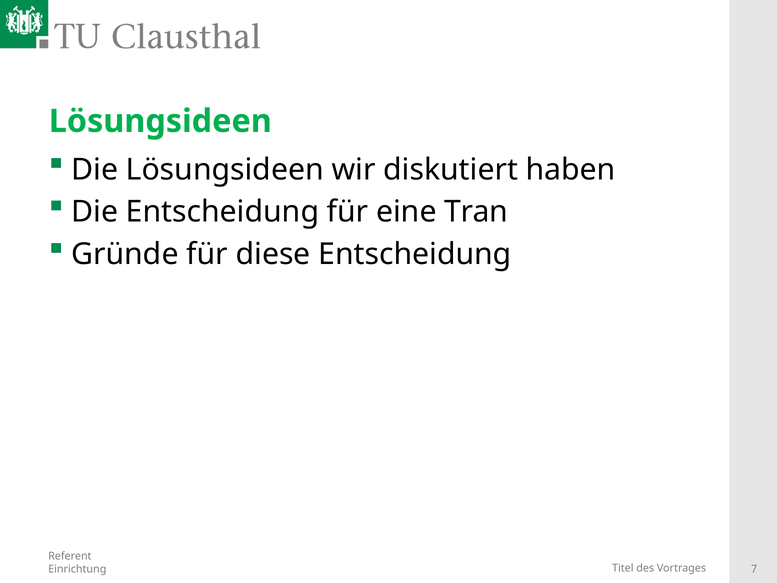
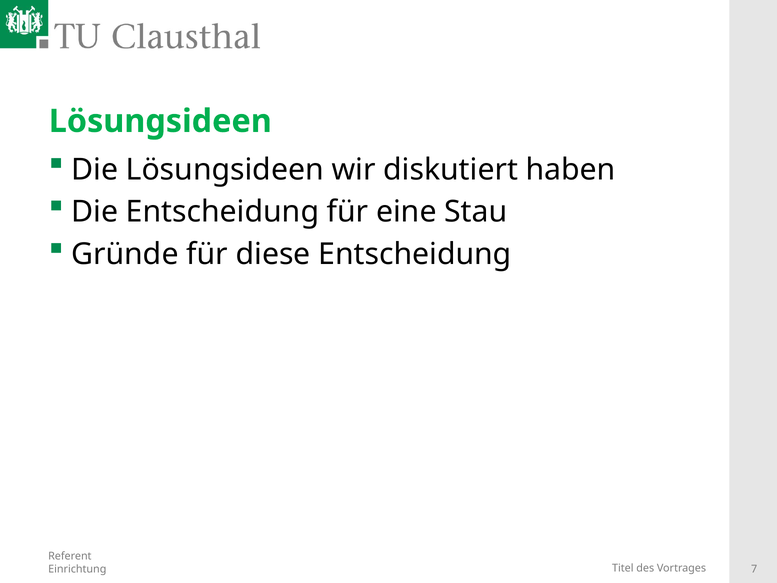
Tran: Tran -> Stau (476, 212)
